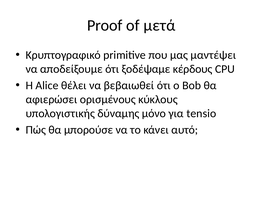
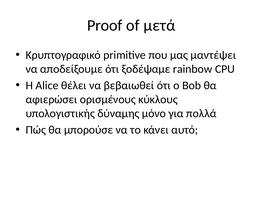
κέρδους: κέρδους -> rainbow (193, 69)
tensio: tensio -> πολλά (201, 114)
